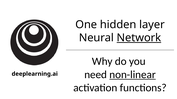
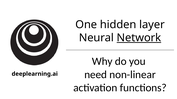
non-linear underline: present -> none (133, 75)
